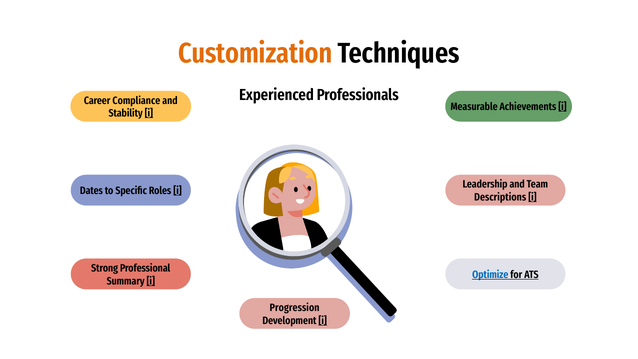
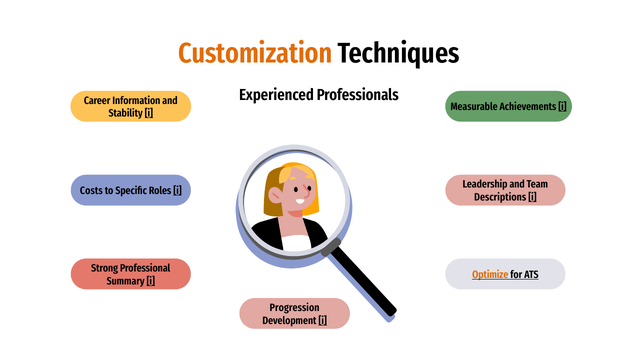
Compliance: Compliance -> Information (136, 101)
Dates: Dates -> Costs (91, 191)
Optimize colour: blue -> orange (490, 275)
